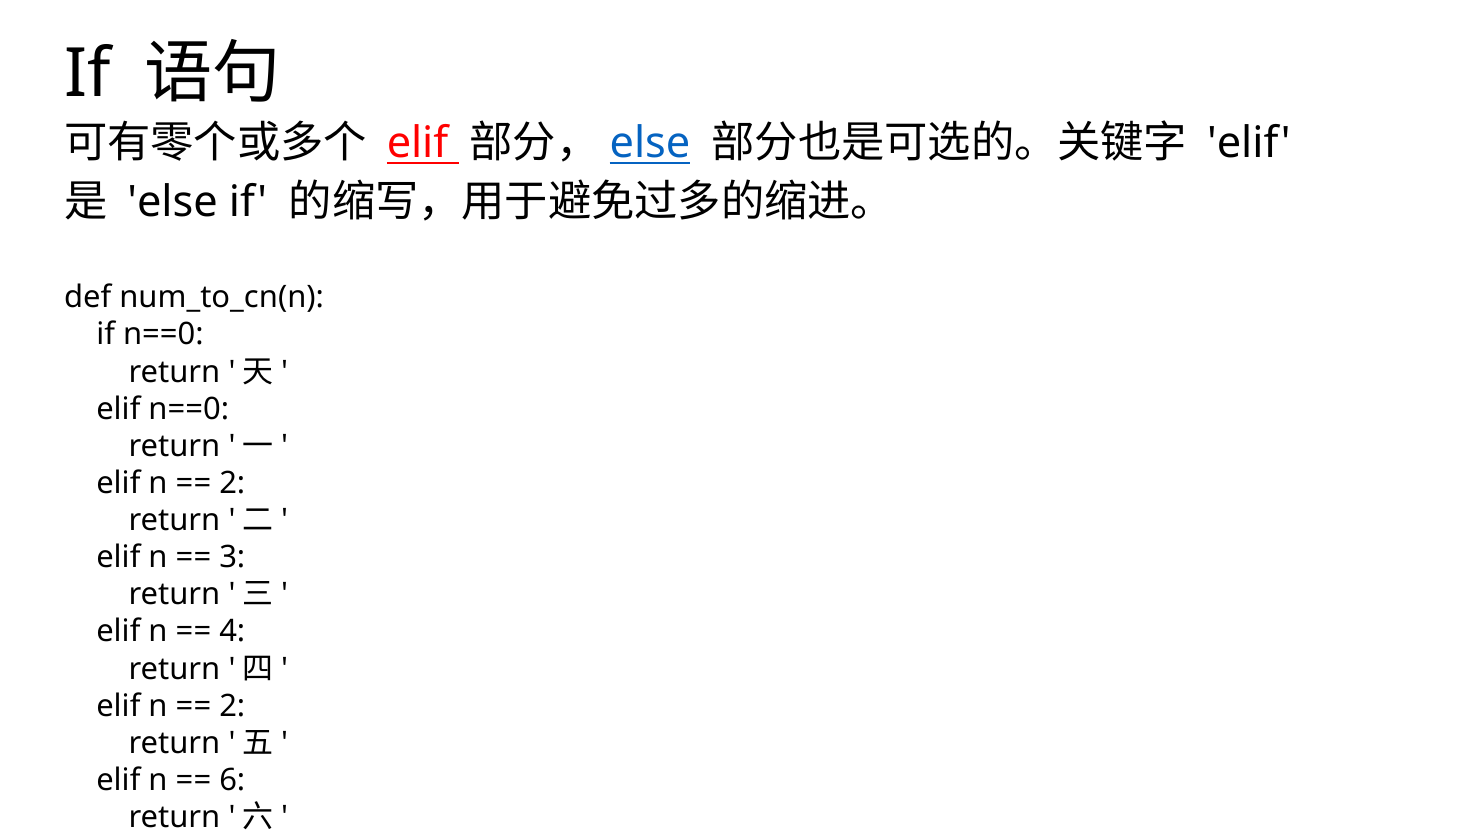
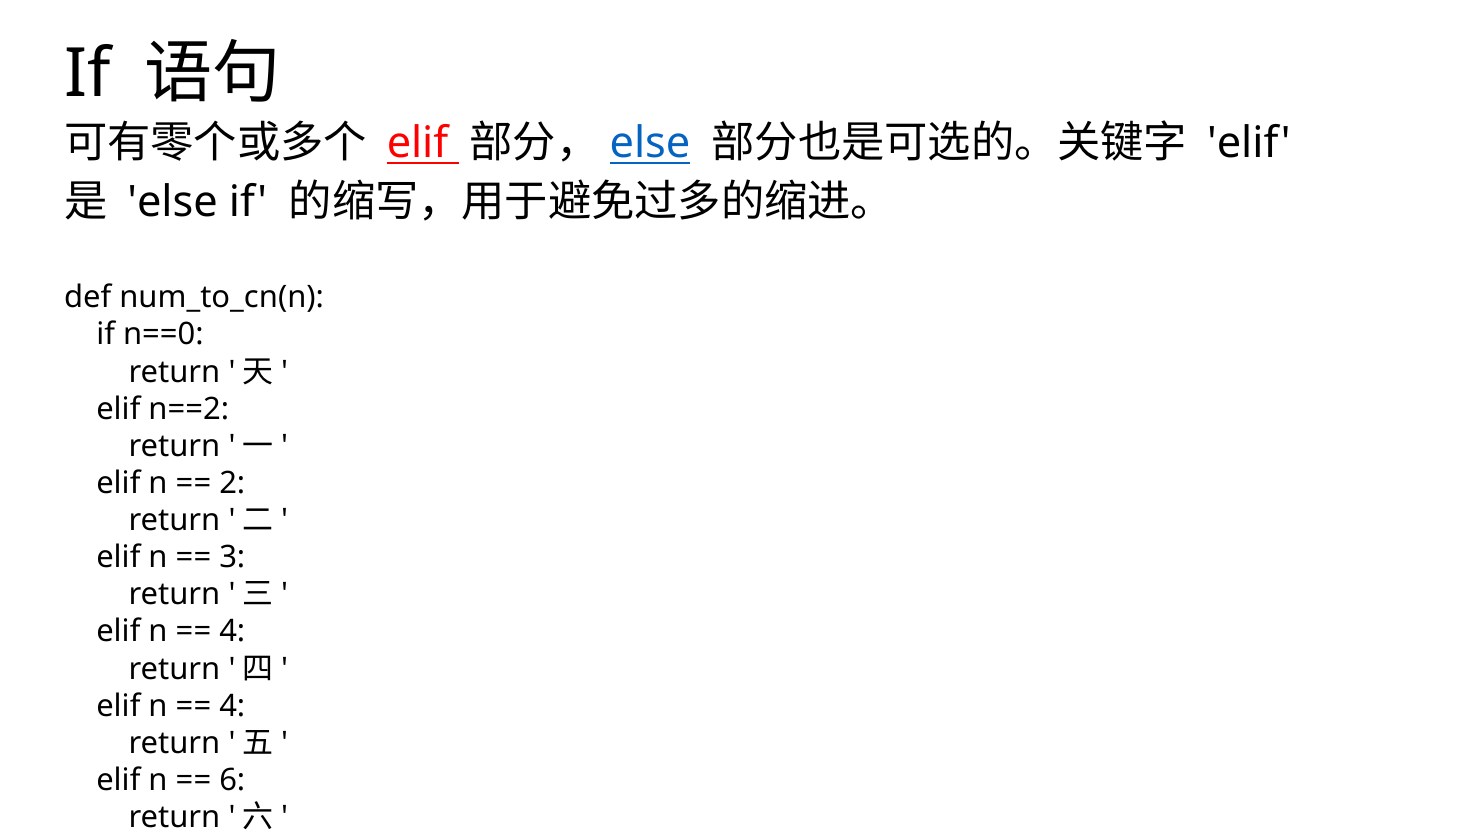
elif n==0: n==0 -> n==2 (189, 409)
2: 2 -> 4 (232, 706)
